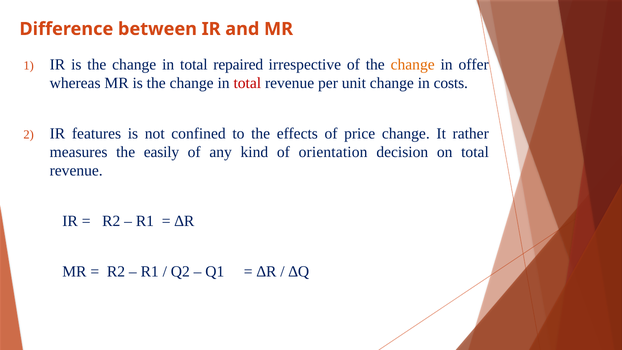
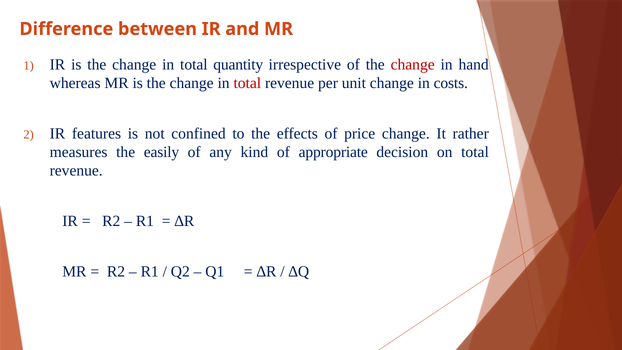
repaired: repaired -> quantity (238, 65)
change colour: orange -> red (413, 65)
offer: offer -> hand (474, 65)
orientation: orientation -> appropriate (333, 152)
